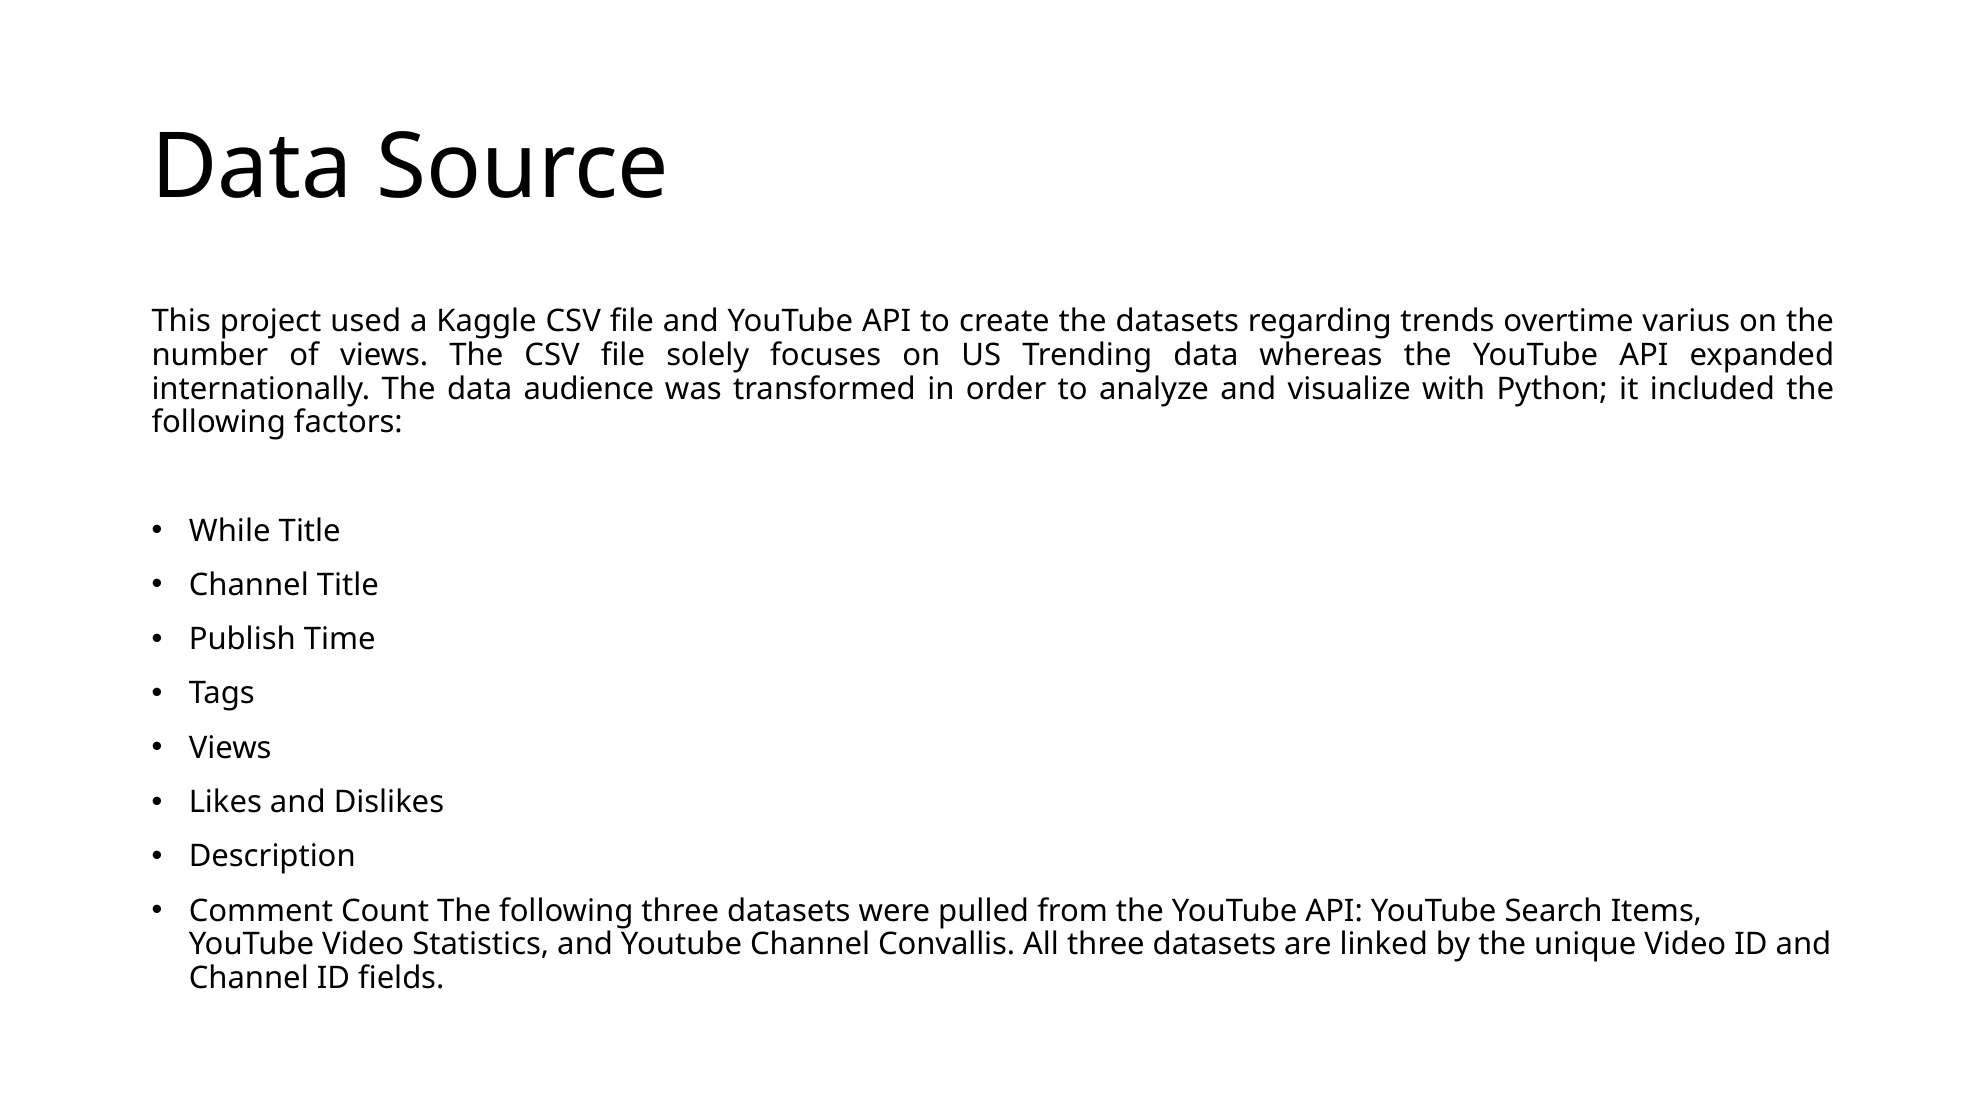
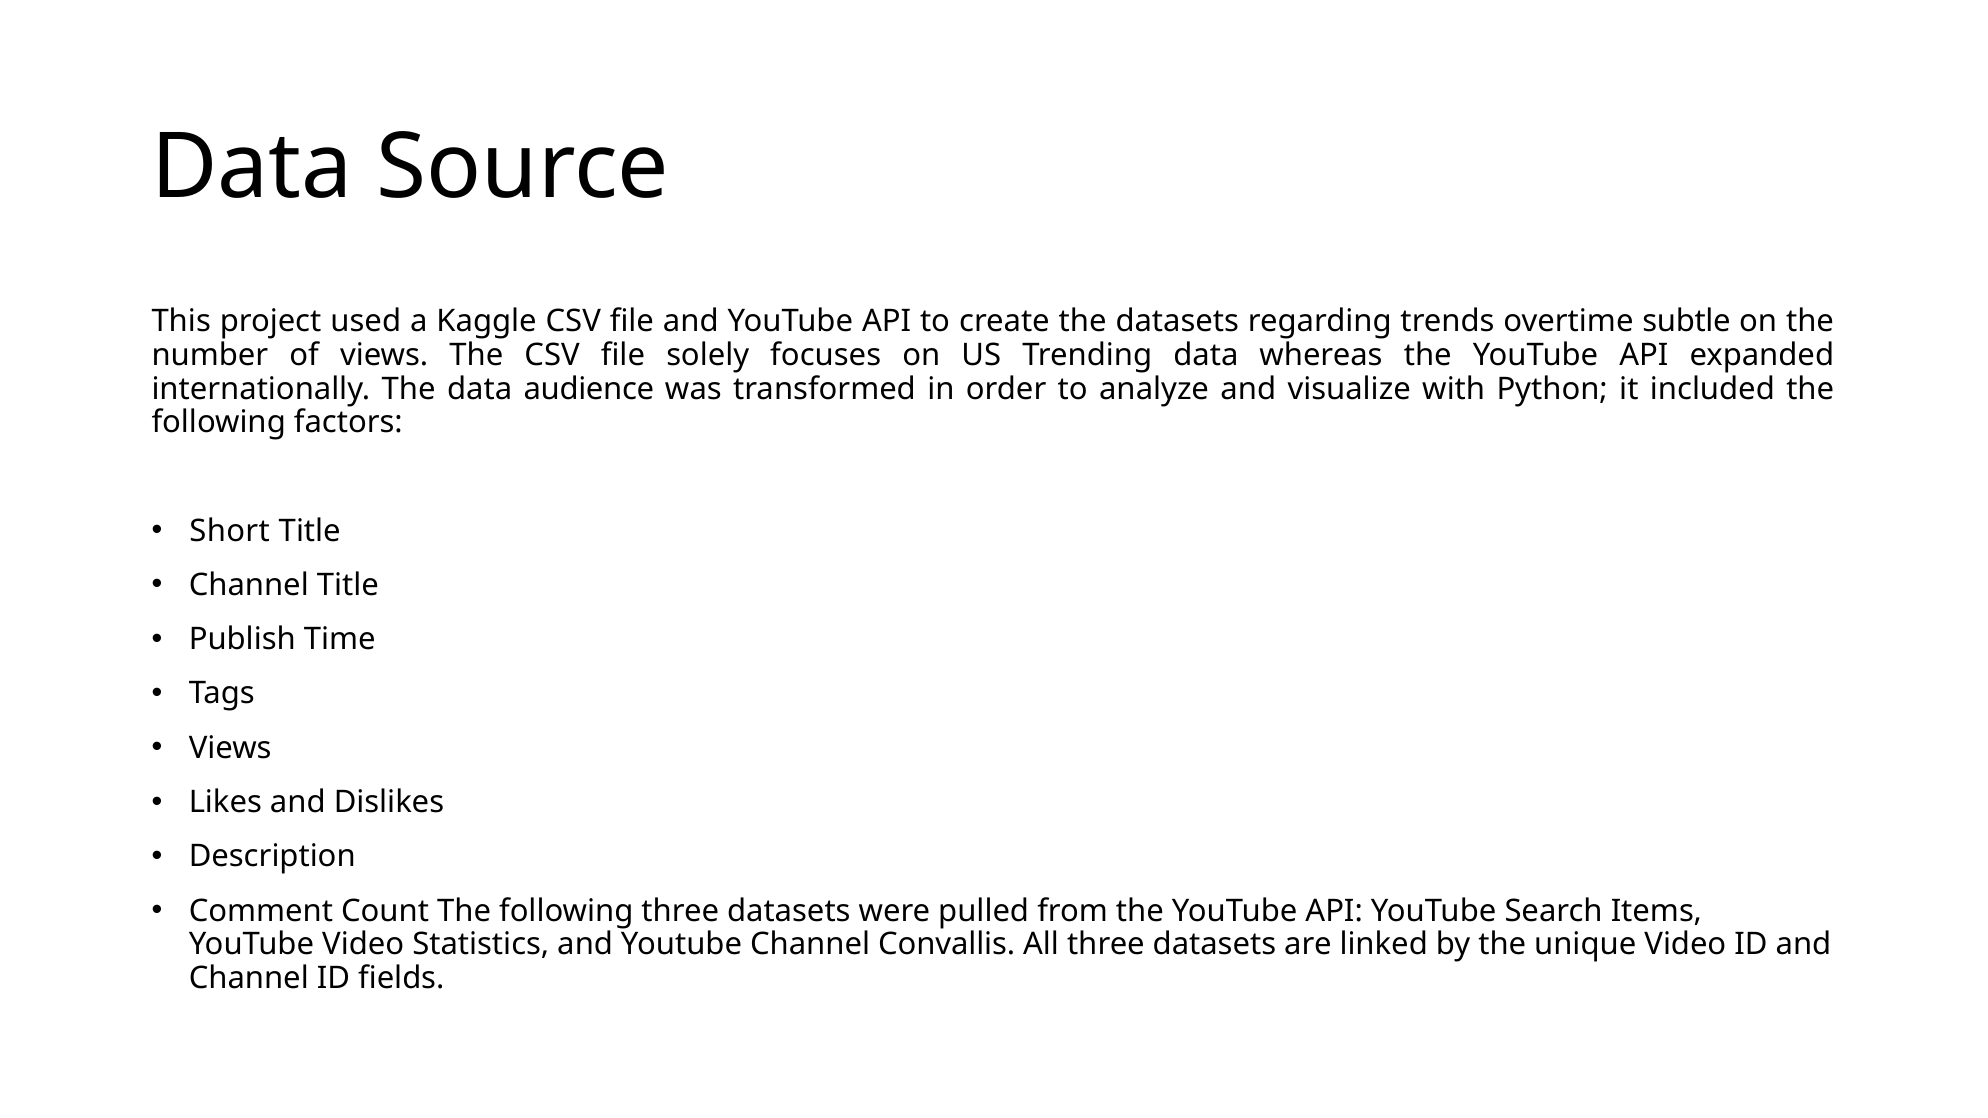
varius: varius -> subtle (1687, 322)
While: While -> Short (230, 531)
